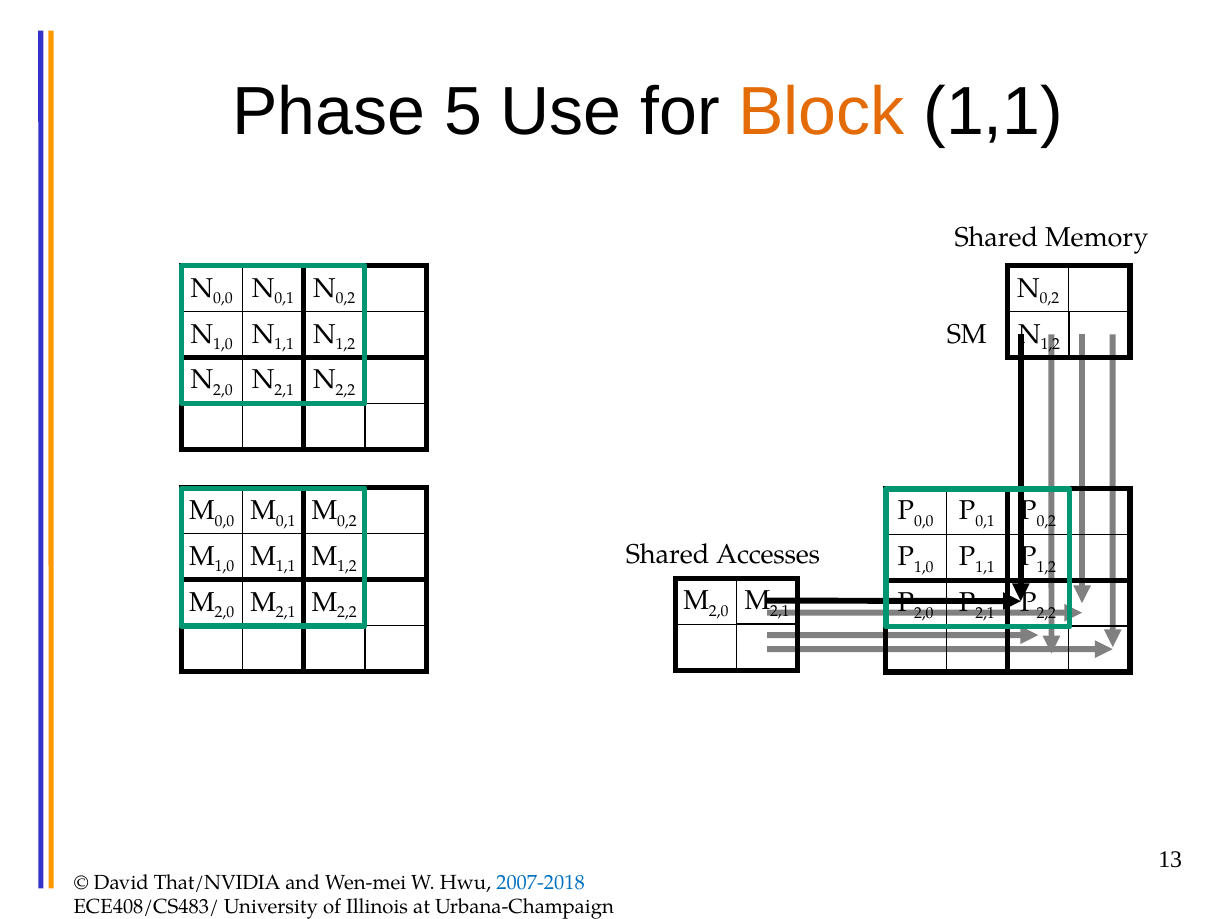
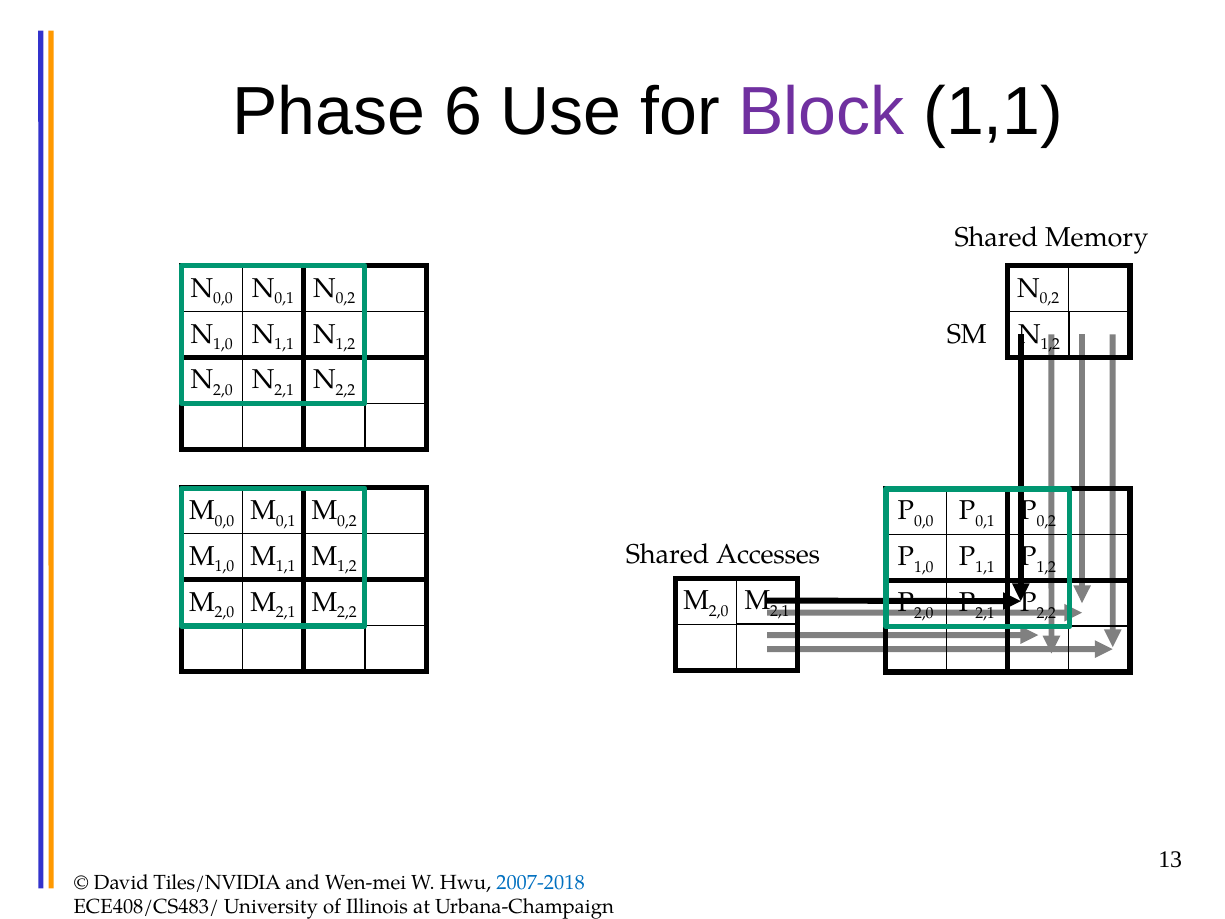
5: 5 -> 6 (463, 112)
Block colour: orange -> purple (822, 112)
That/NVIDIA: That/NVIDIA -> Tiles/NVIDIA (217, 882)
